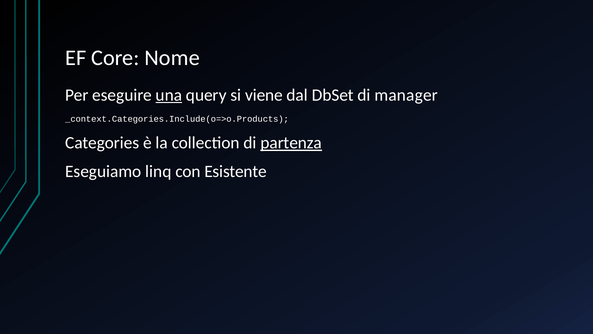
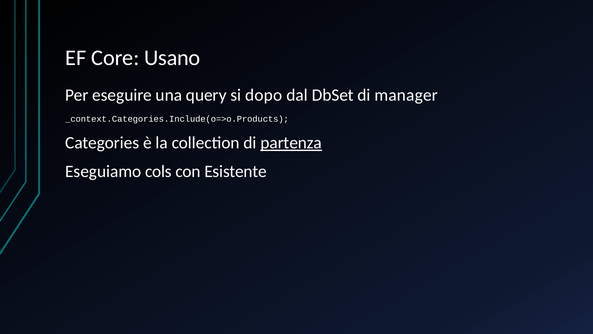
Nome: Nome -> Usano (172, 58)
una underline: present -> none (169, 95)
viene: viene -> dopo (264, 95)
linq: linq -> cols (158, 171)
